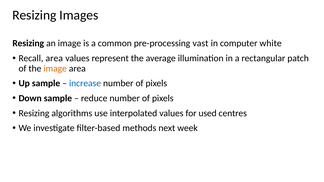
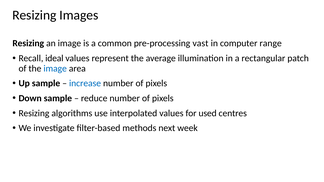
white: white -> range (271, 43)
Recall area: area -> ideal (54, 58)
image colour: orange -> blue (55, 69)
